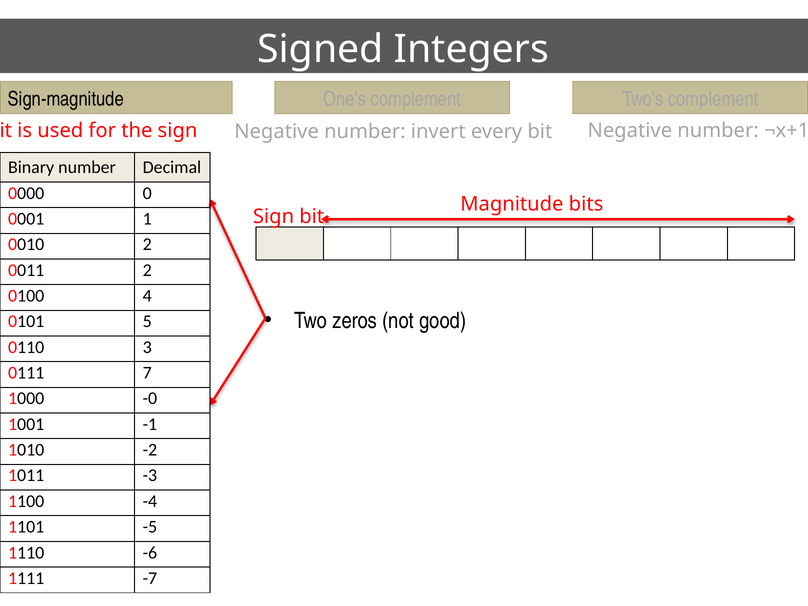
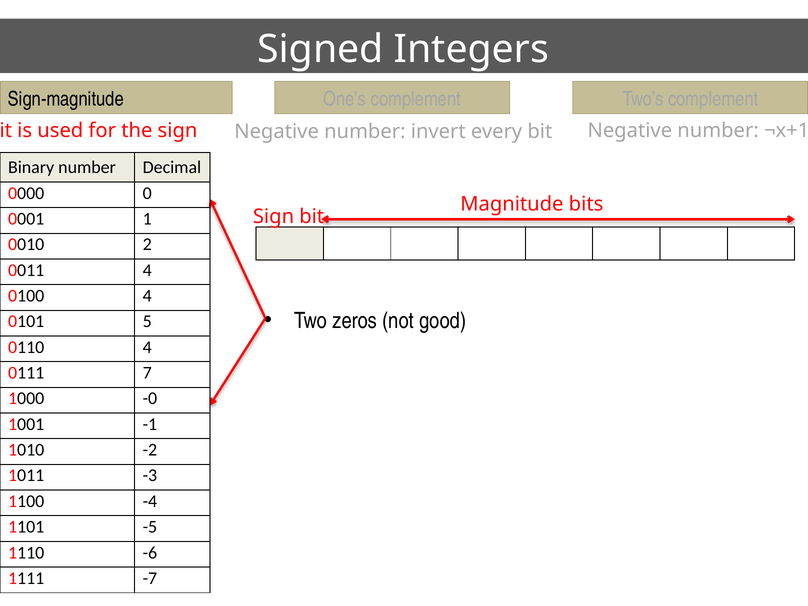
0011 2: 2 -> 4 (147, 270)
0110 3: 3 -> 4 (147, 347)
